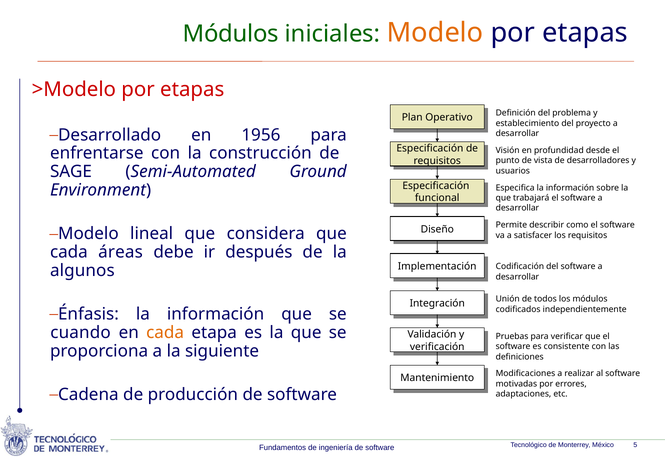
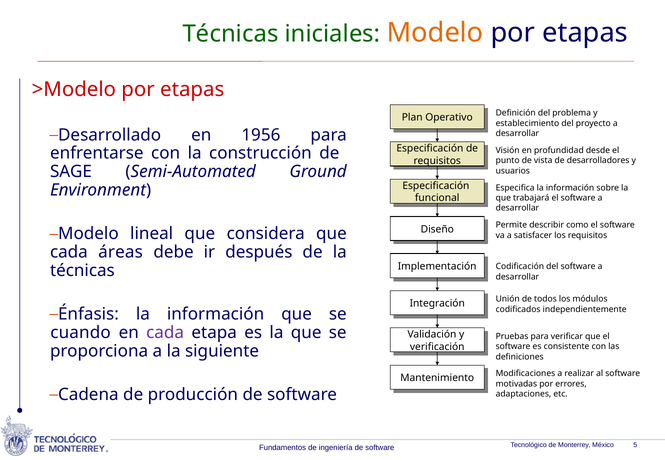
Módulos: Módulos -> Técnicas (231, 34)
algunos: algunos -> técnicas (82, 271)
cada colour: orange -> purple (165, 333)
